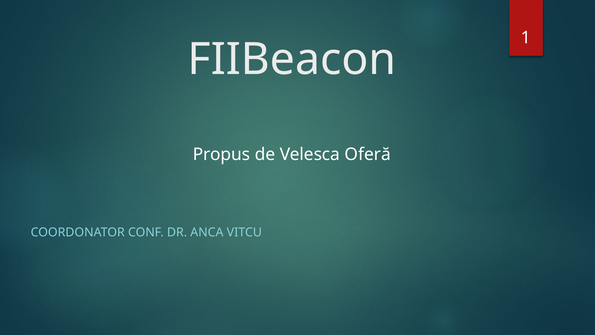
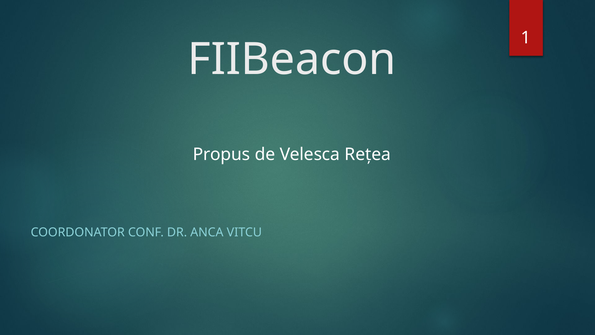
Oferă: Oferă -> Rețea (368, 154)
